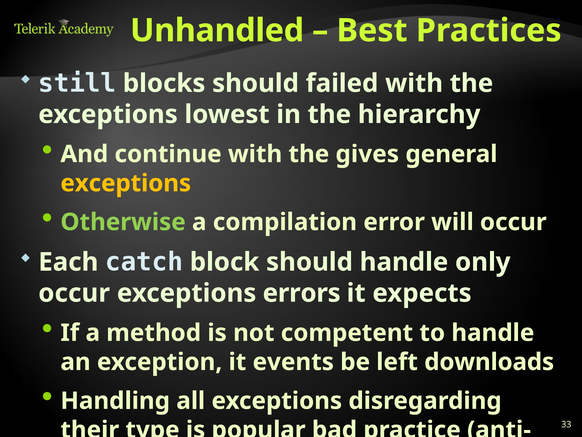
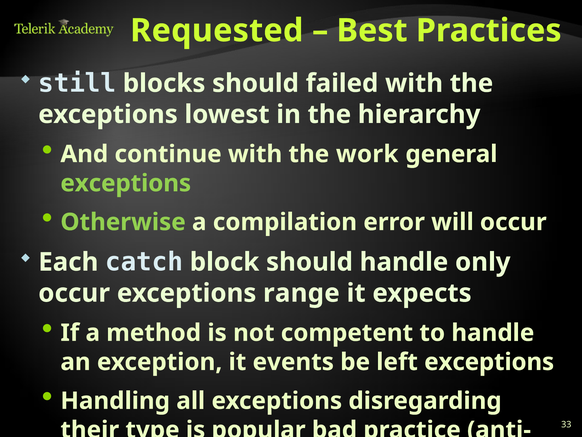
Unhandled: Unhandled -> Requested (217, 31)
gives: gives -> work (367, 154)
exceptions colour: yellow -> light green (126, 183)
errors: errors -> range (301, 293)
left downloads: downloads -> exceptions (489, 362)
